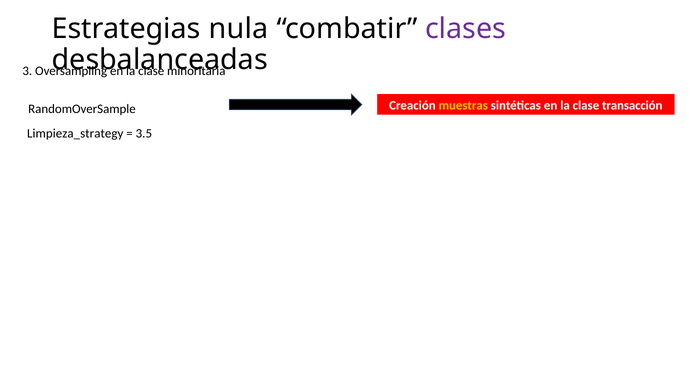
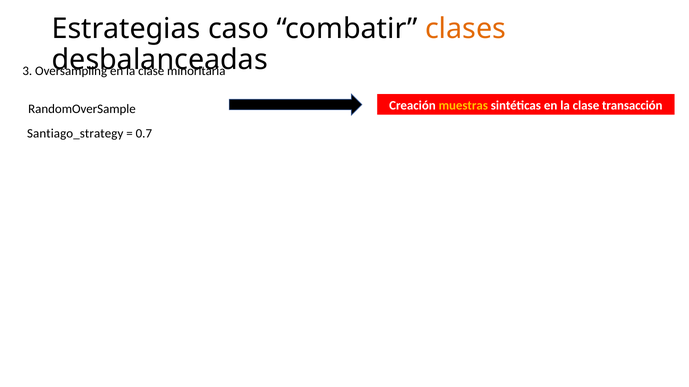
nula: nula -> caso (239, 29)
clases colour: purple -> orange (466, 29)
Limpieza_strategy: Limpieza_strategy -> Santiago_strategy (75, 133)
3.5: 3.5 -> 0.7 (144, 133)
